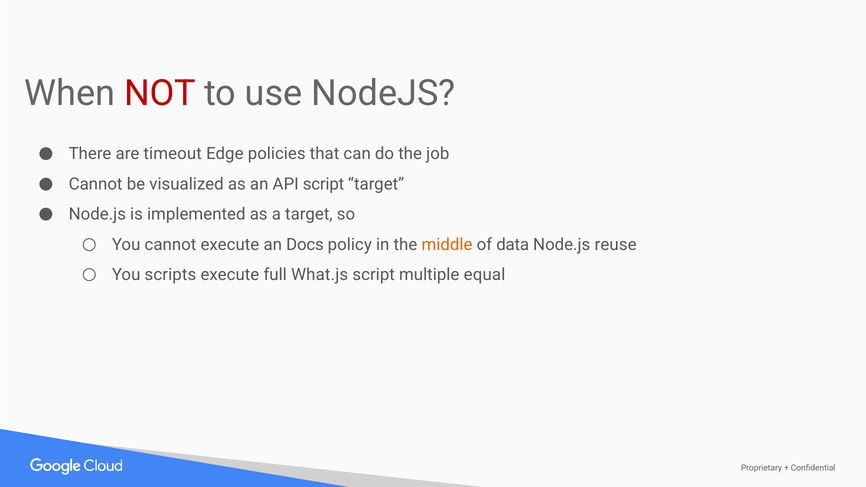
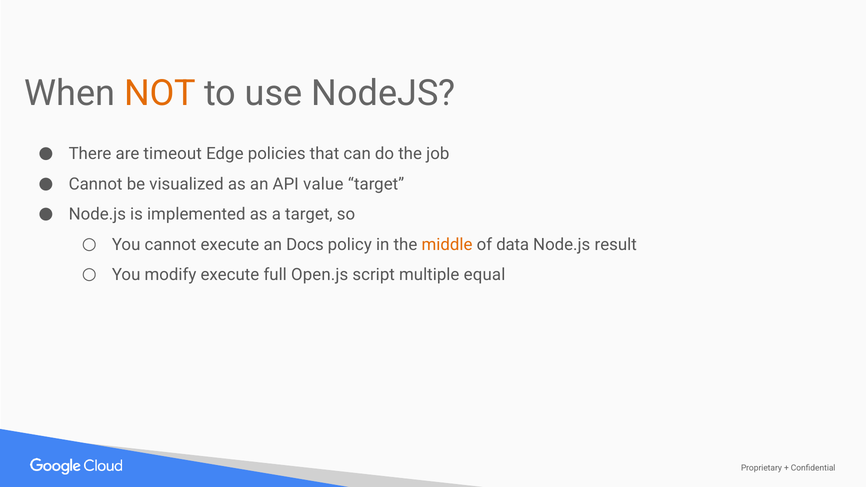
NOT colour: red -> orange (160, 93)
API script: script -> value (323, 184)
reuse: reuse -> result (616, 245)
scripts: scripts -> modify (170, 275)
What.js: What.js -> Open.js (320, 275)
